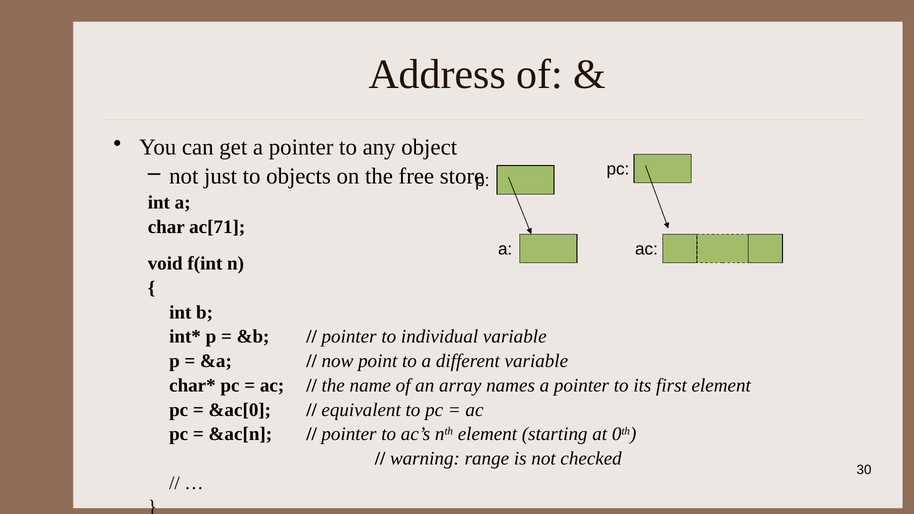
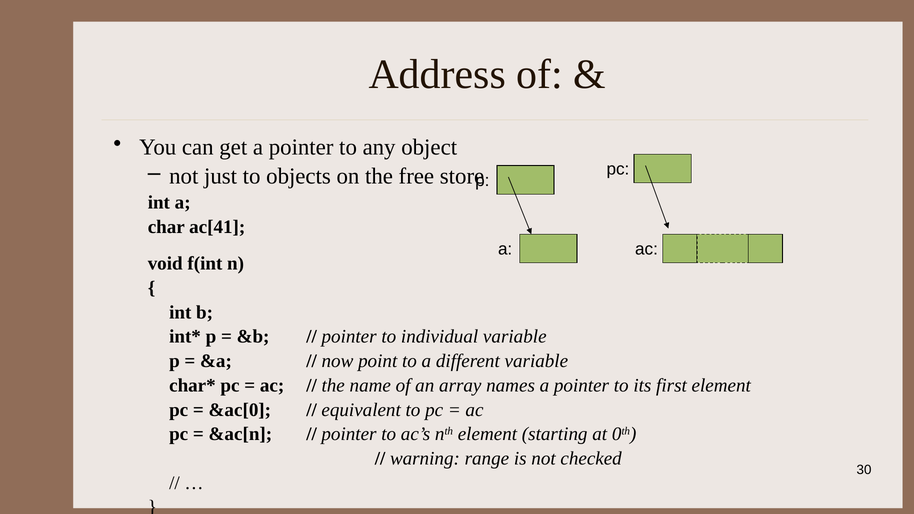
ac[71: ac[71 -> ac[41 (217, 227)
